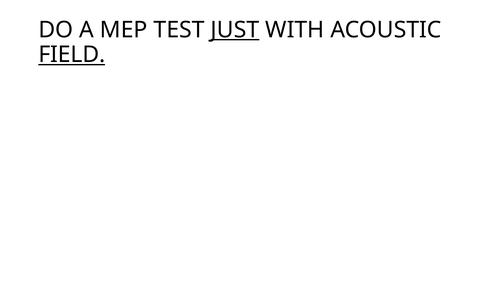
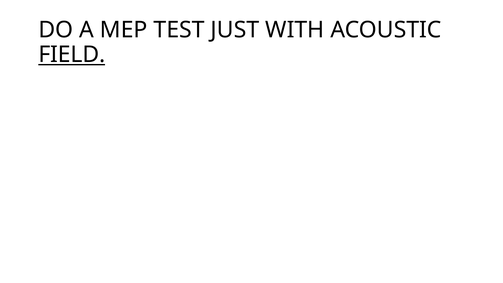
JUST underline: present -> none (235, 30)
